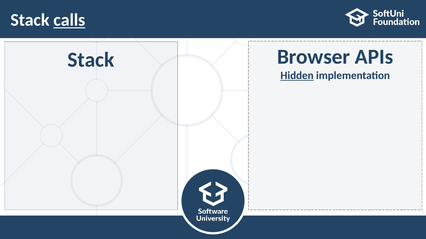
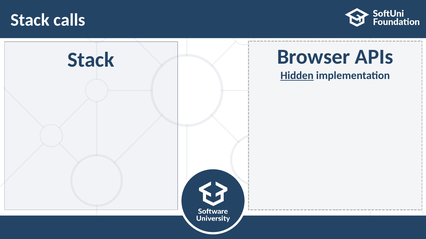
calls underline: present -> none (69, 20)
